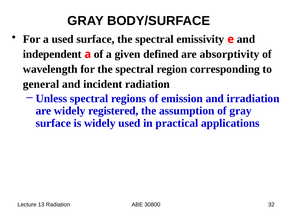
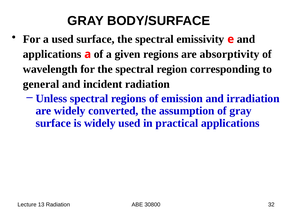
independent: independent -> applications (52, 54)
given defined: defined -> regions (161, 54)
registered: registered -> converted (113, 111)
